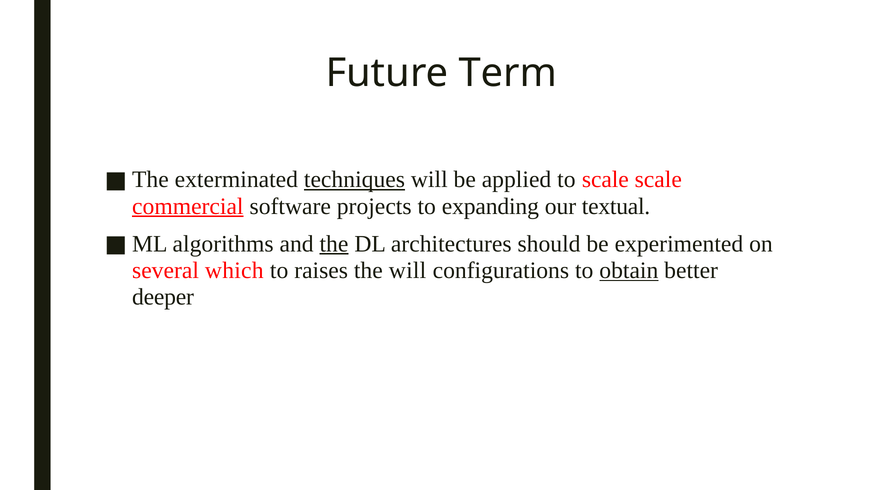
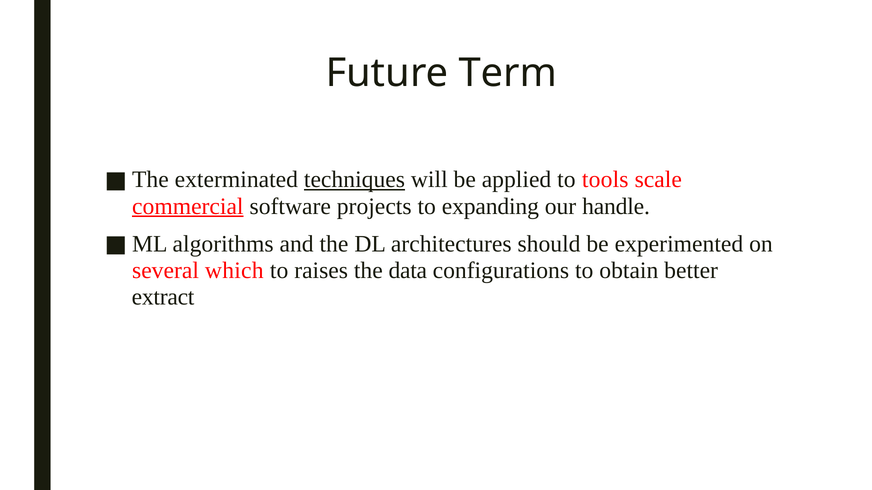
to scale: scale -> tools (605, 180)
textual: textual -> handle (616, 206)
the underline: present -> none (334, 244)
the will: will -> data (408, 271)
obtain underline: present -> none (629, 271)
deeper: deeper -> extract (163, 297)
